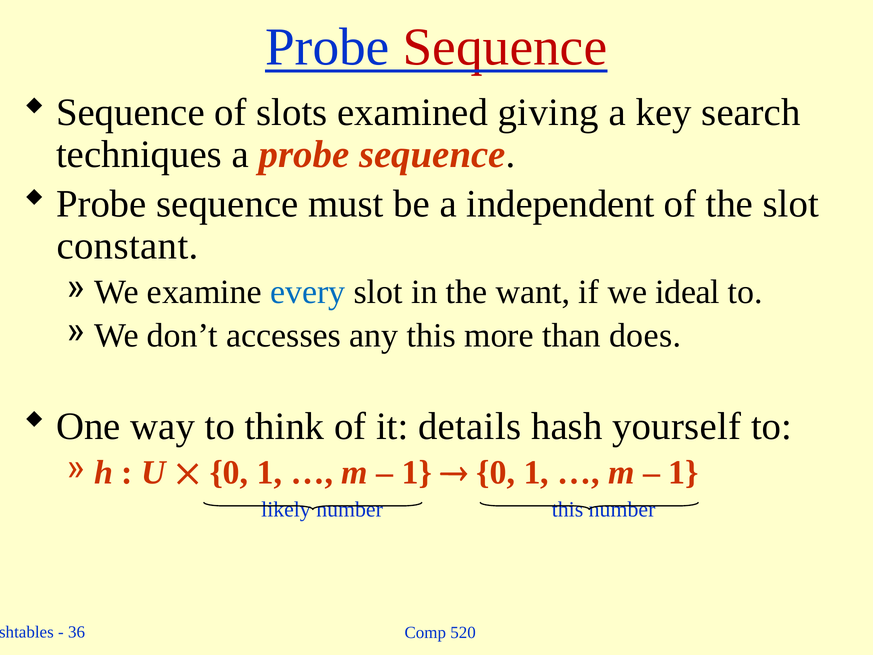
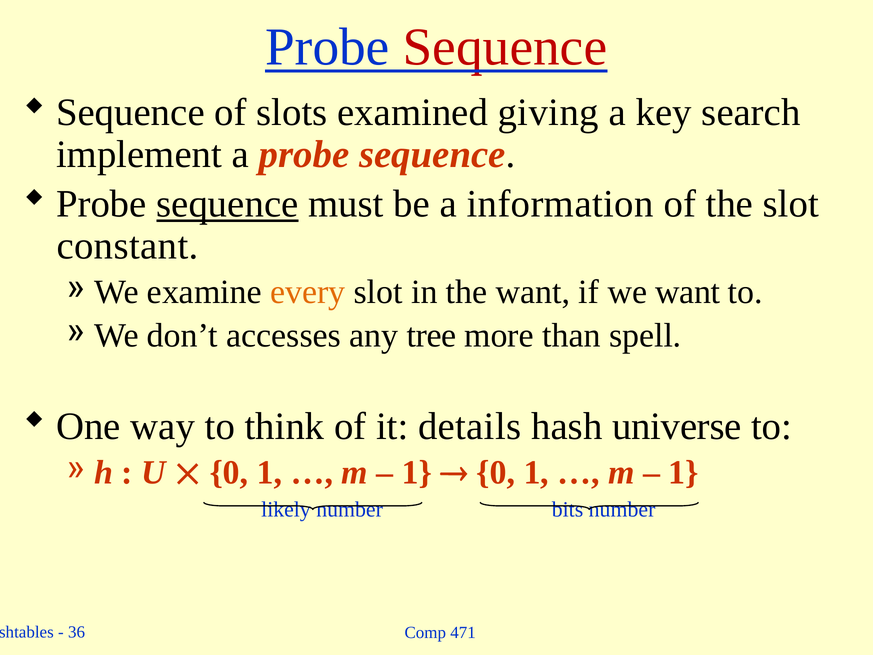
techniques: techniques -> implement (139, 154)
sequence underline: none -> present (227, 204)
independent: independent -> information (560, 204)
every colour: blue -> orange (308, 292)
we ideal: ideal -> want (688, 292)
any this: this -> tree (431, 336)
does: does -> spell (645, 336)
yourself: yourself -> universe (677, 426)
number this: this -> bits (568, 509)
520: 520 -> 471 (463, 632)
